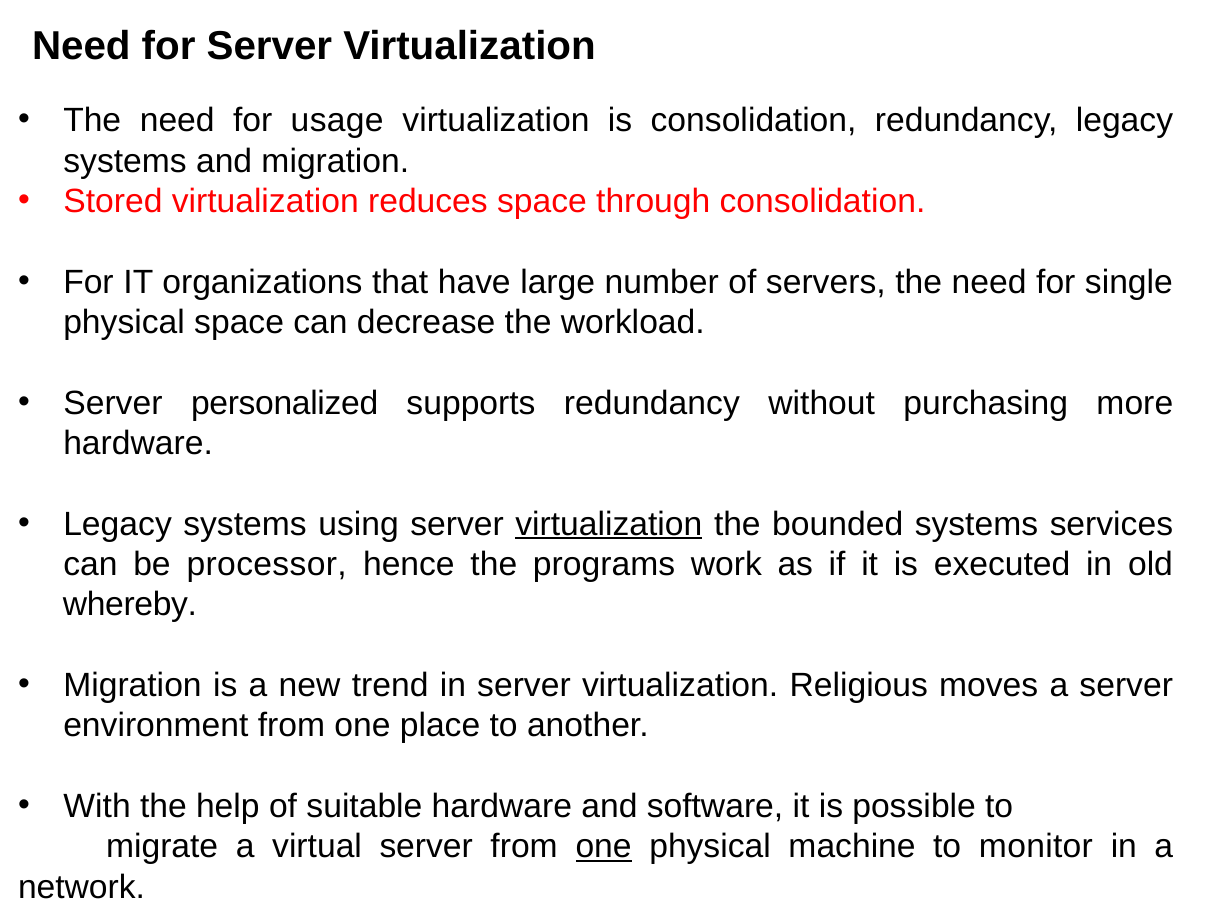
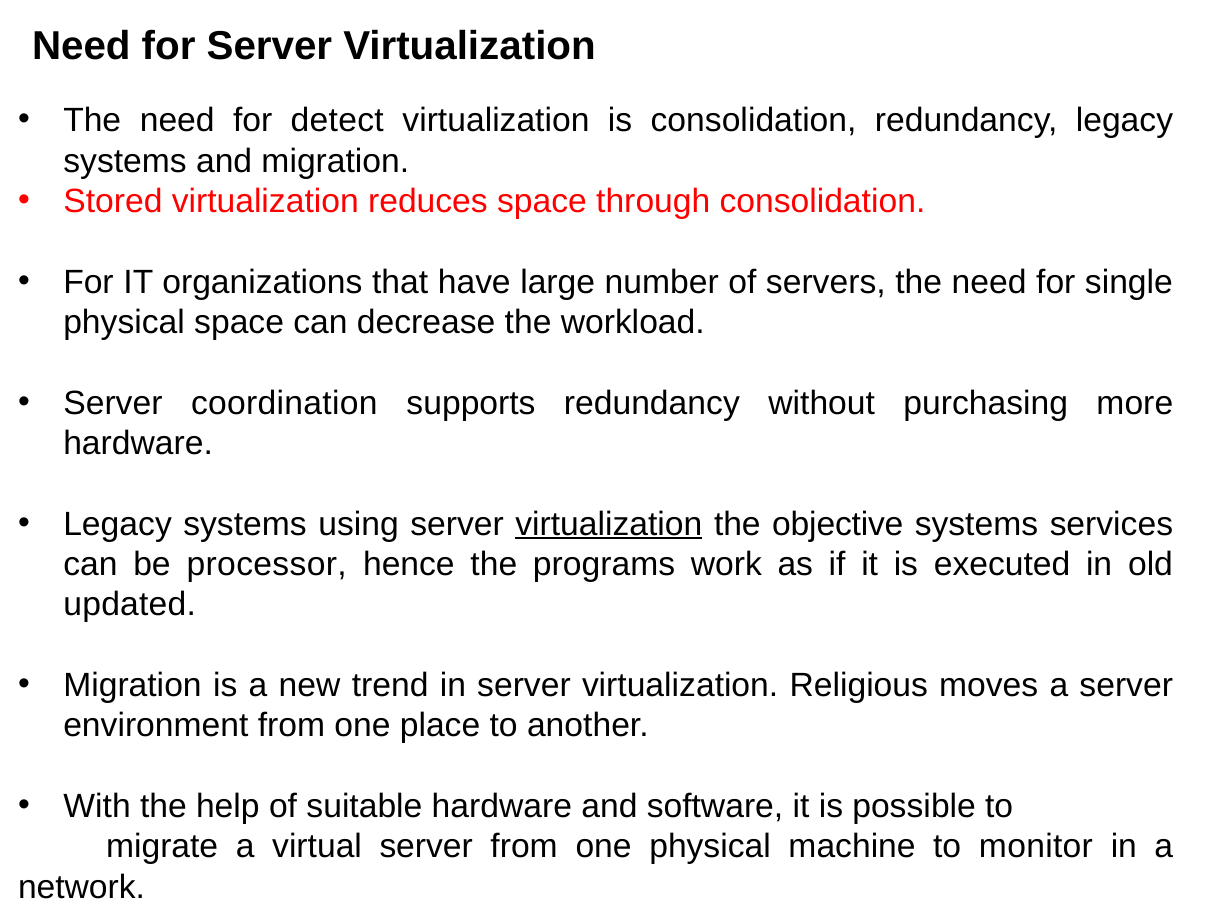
usage: usage -> detect (337, 121)
personalized: personalized -> coordination (284, 403)
bounded: bounded -> objective (838, 524)
whereby: whereby -> updated (130, 605)
one underline: present -> none (604, 847)
